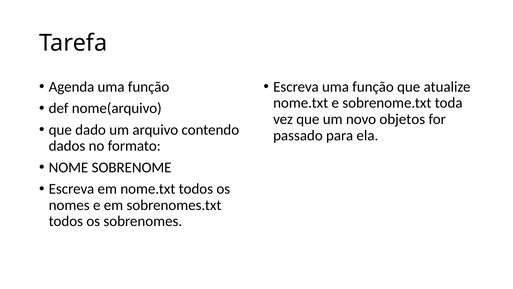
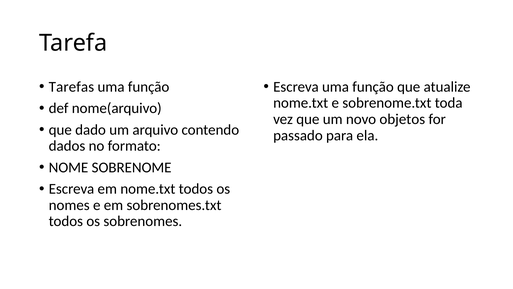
Agenda: Agenda -> Tarefas (71, 87)
